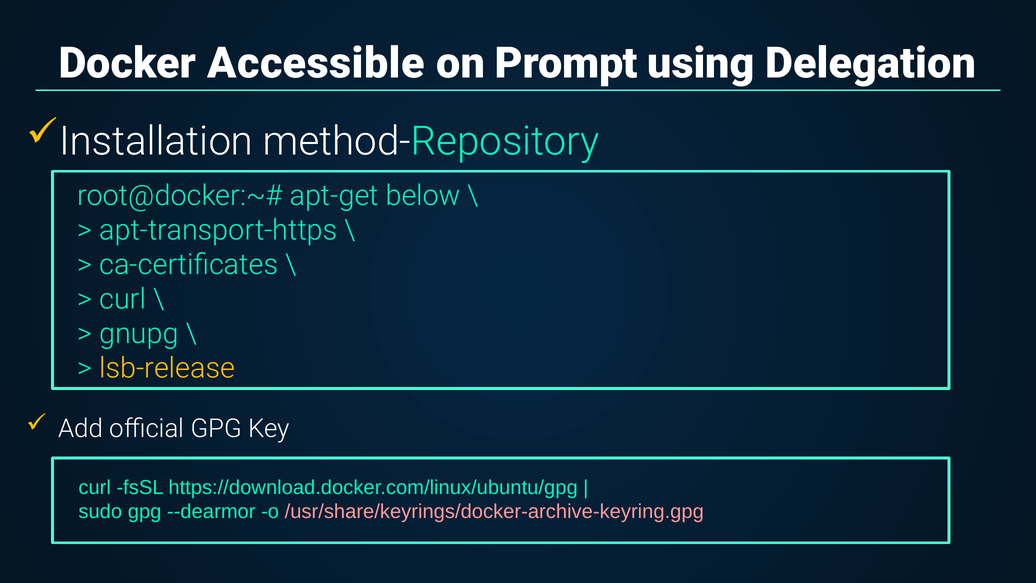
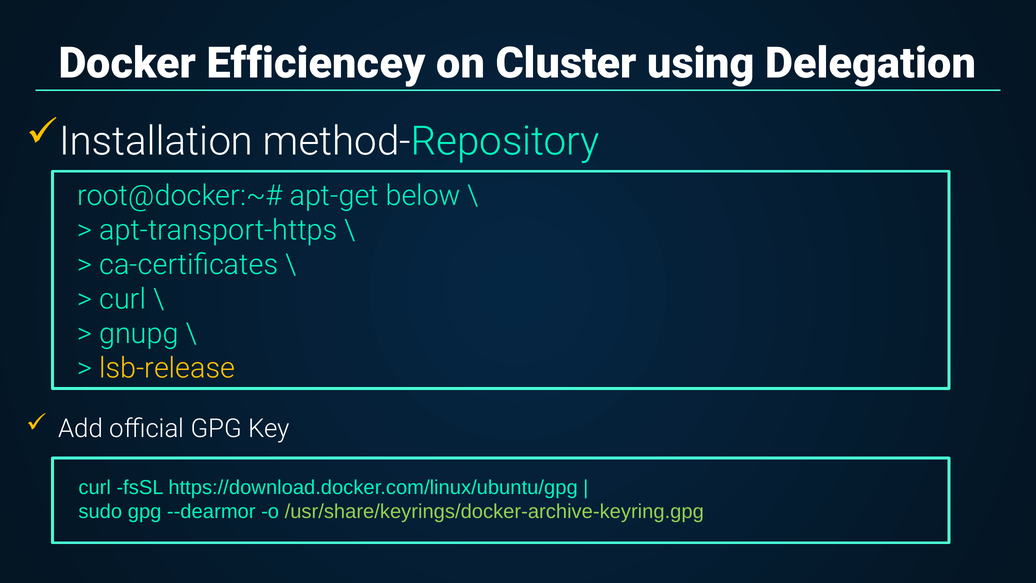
Accessible: Accessible -> Efficiencey (316, 64)
Prompt: Prompt -> Cluster (566, 64)
/usr/share/keyrings/docker-archive-keyring.gpg colour: pink -> light green (494, 511)
